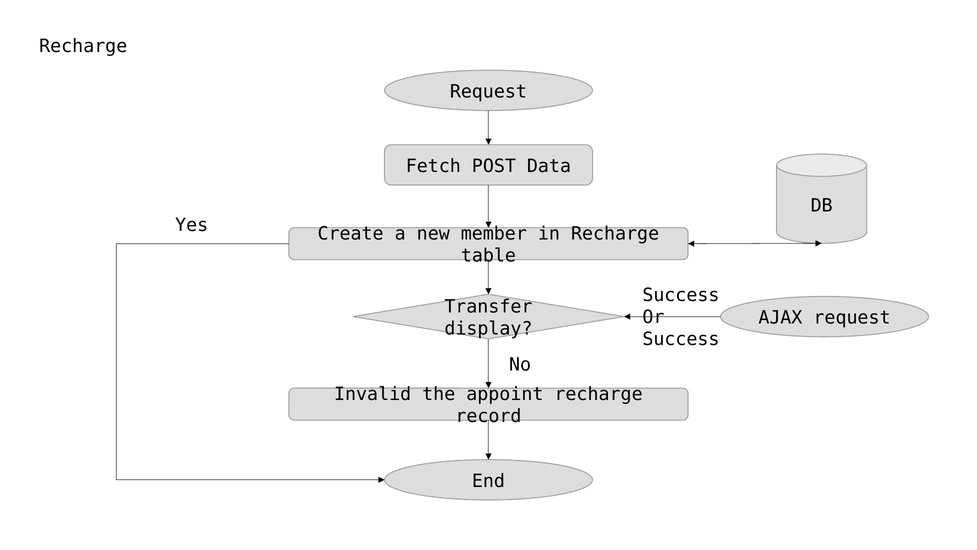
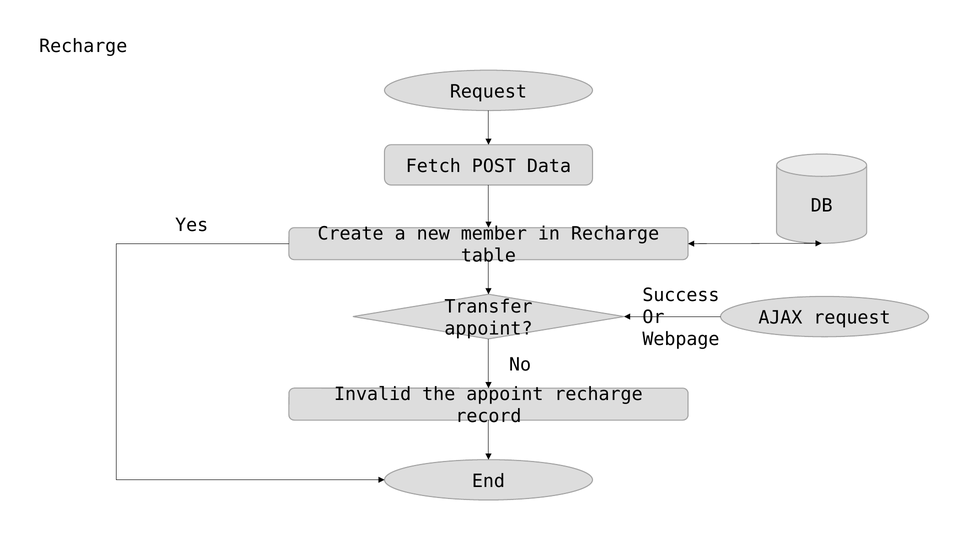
display: display -> appoint (488, 329)
Success: Success -> Webpage (681, 339)
